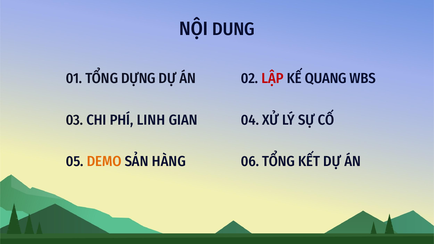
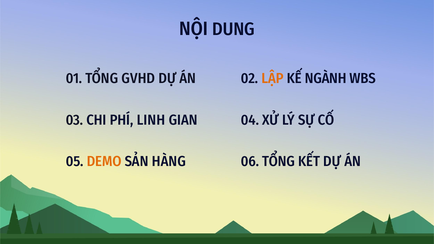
DỰNG: DỰNG -> GVHD (138, 79)
LẬP colour: red -> orange (272, 79)
QUANG: QUANG -> NGÀNH (326, 79)
